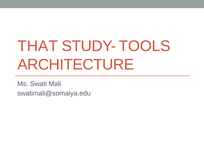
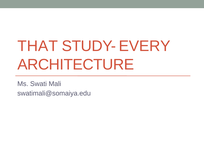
TOOLS: TOOLS -> EVERY (145, 46)
